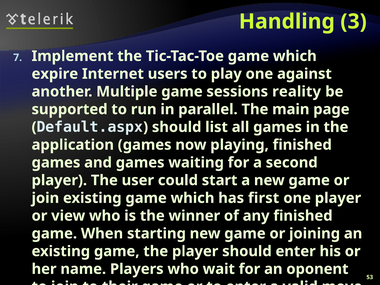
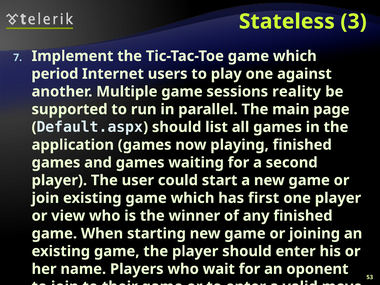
Handling: Handling -> Stateless (287, 22)
expire: expire -> period (55, 74)
